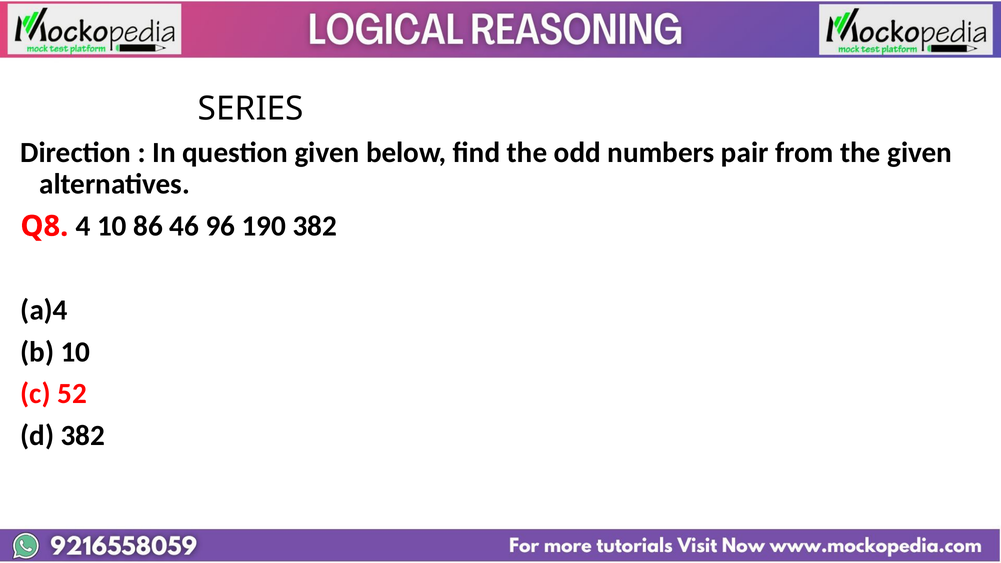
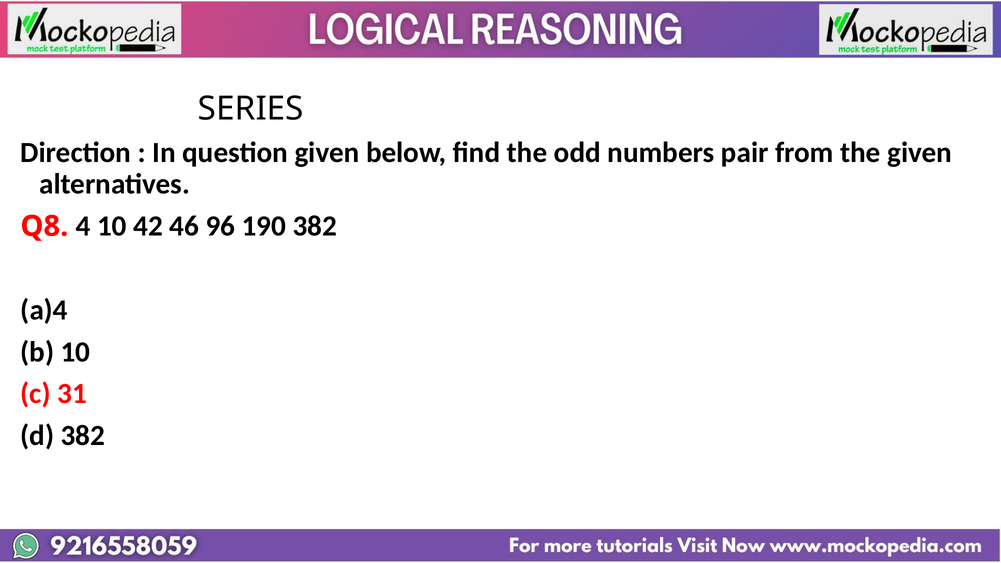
86: 86 -> 42 (148, 226)
52: 52 -> 31 (72, 394)
